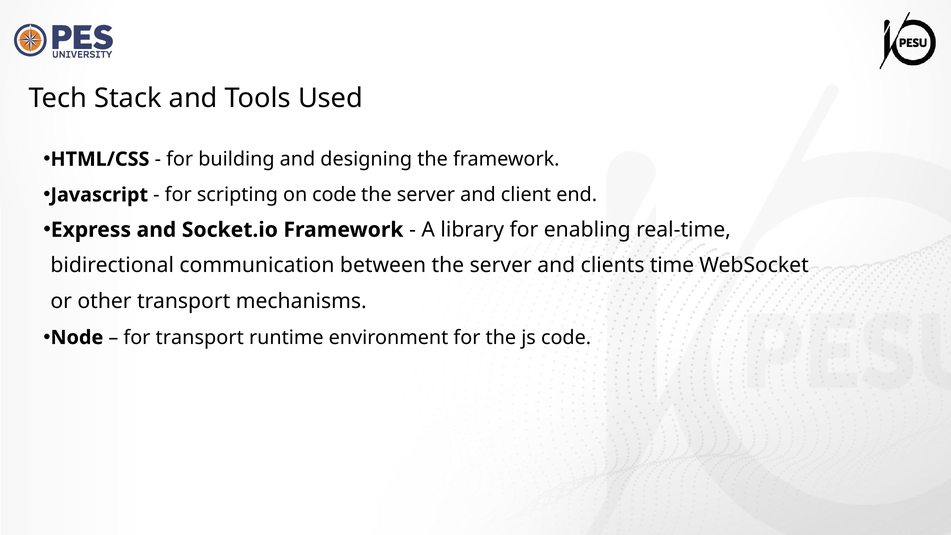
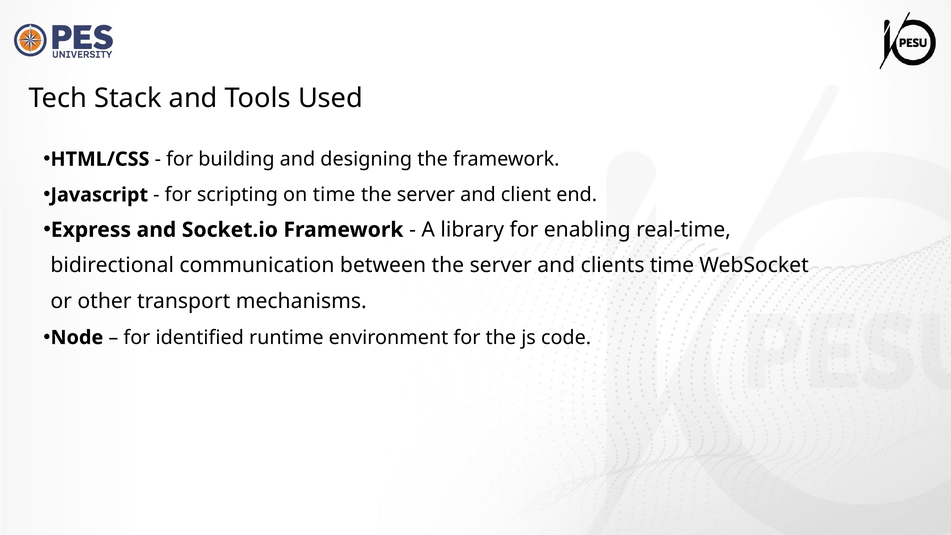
on code: code -> time (334, 195)
for transport: transport -> identified (200, 338)
